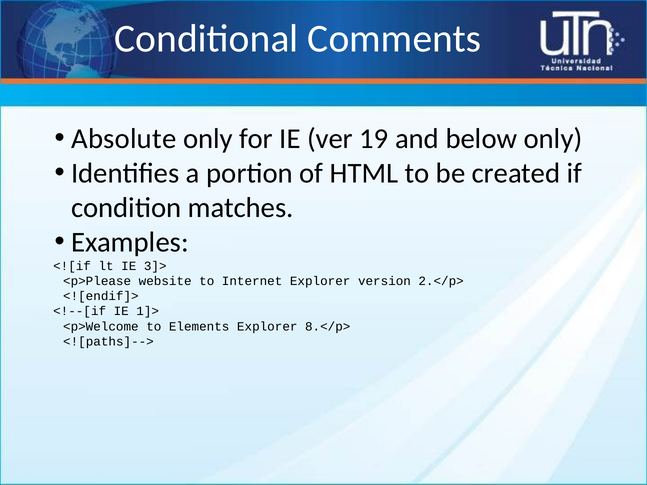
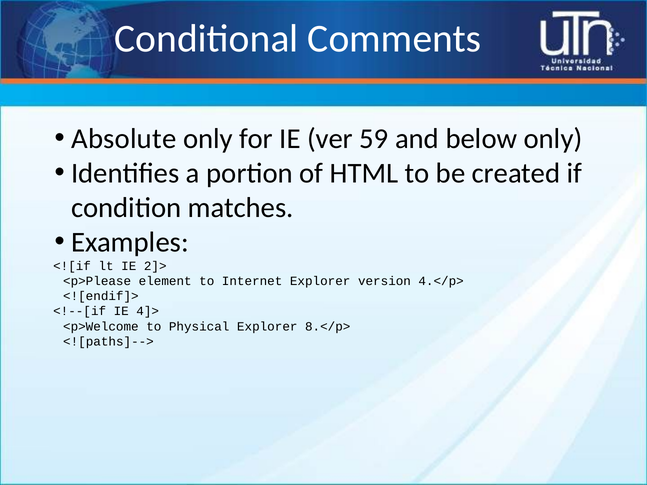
19: 19 -> 59 (374, 139)
3]>: 3]> -> 2]> (155, 266)
website: website -> element (165, 281)
2.</p>: 2.</p> -> 4.</p> (441, 281)
1]>: 1]> -> 4]> (148, 312)
Elements: Elements -> Physical (199, 327)
